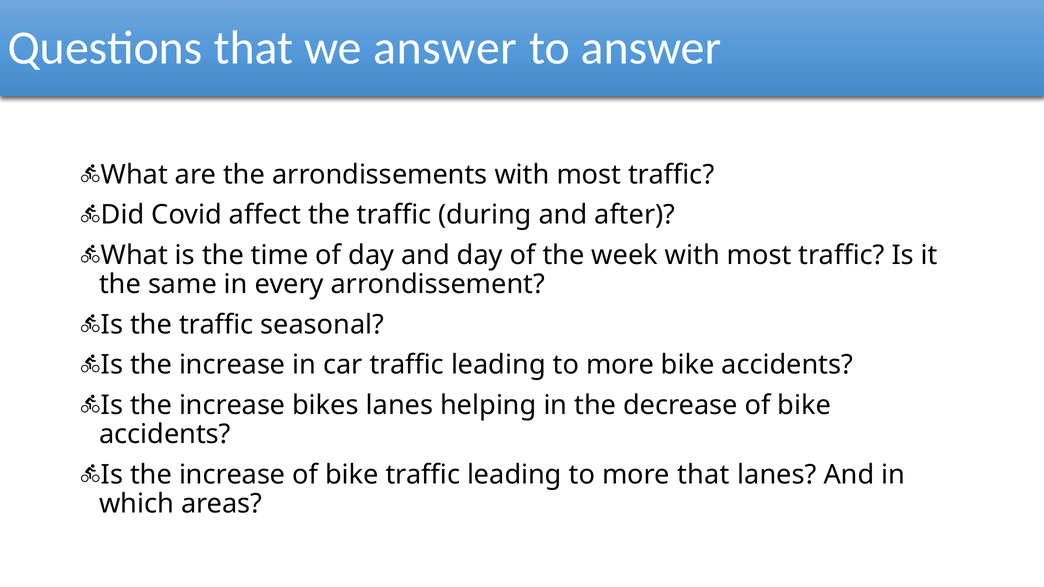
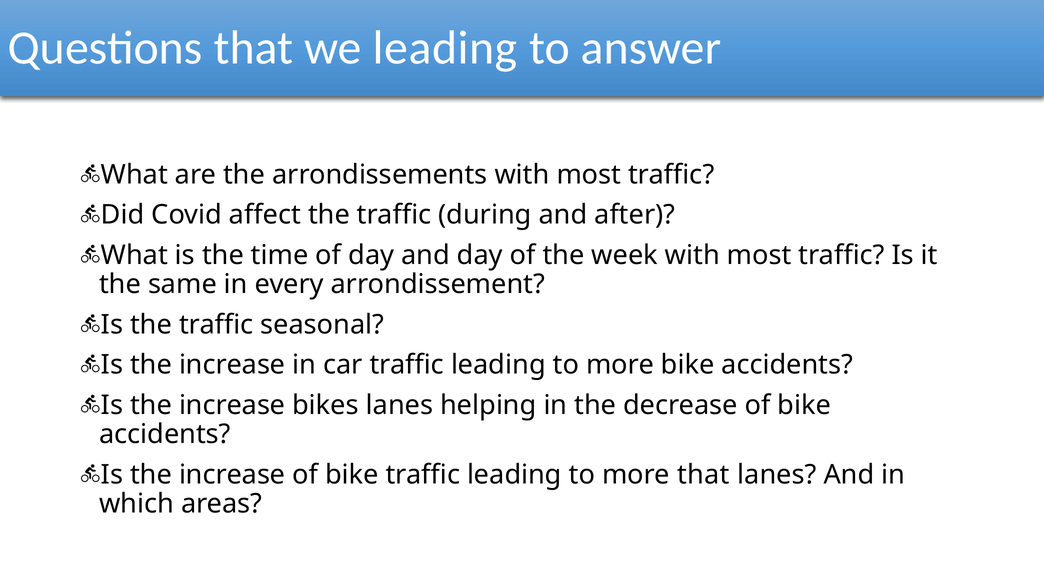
we answer: answer -> leading (445, 48)
